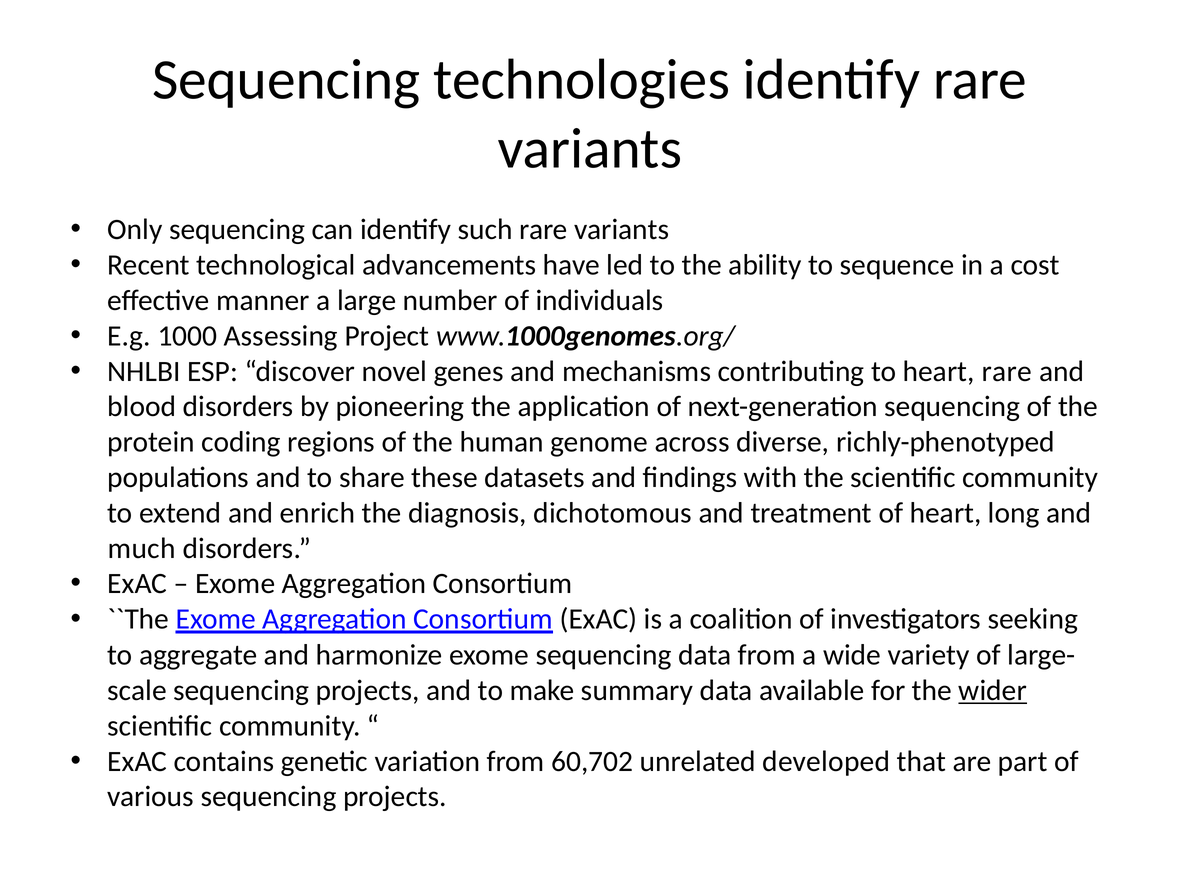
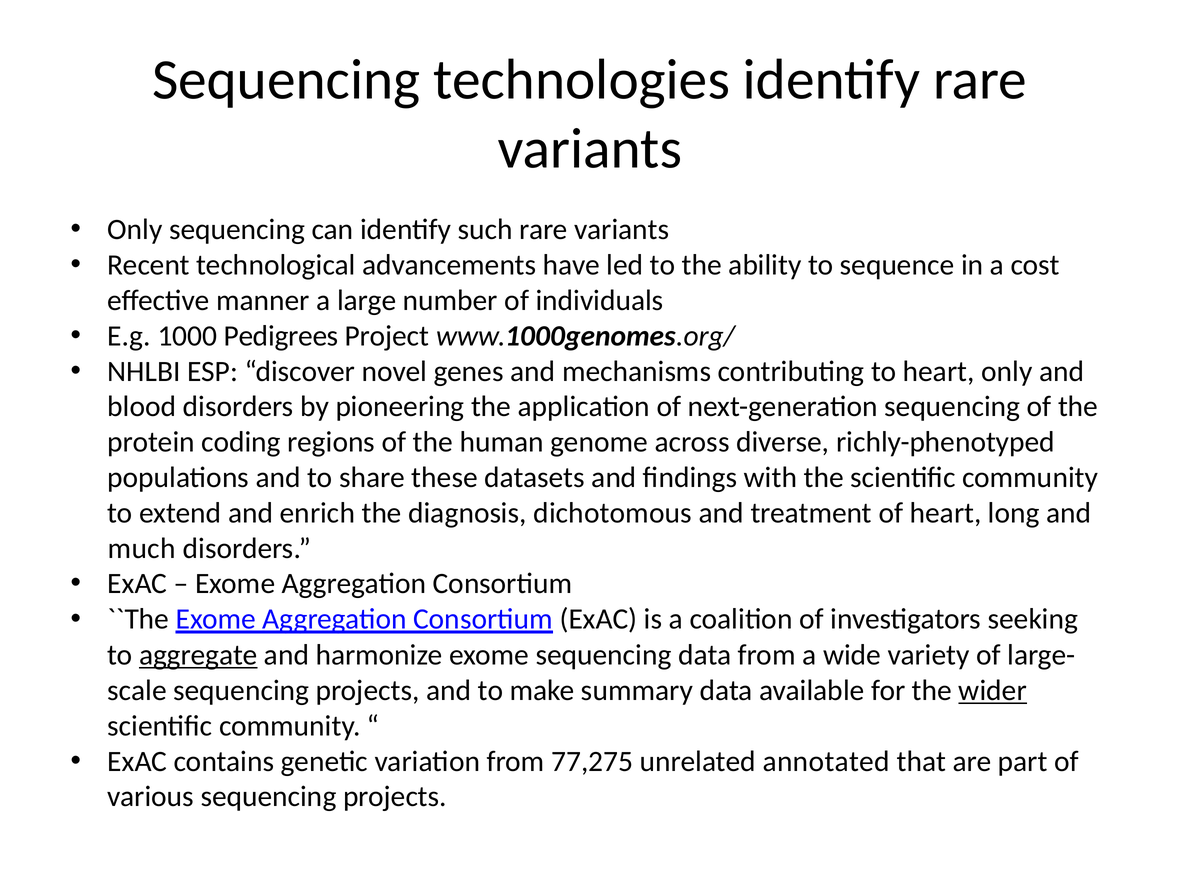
Assessing: Assessing -> Pedigrees (281, 336)
heart rare: rare -> only (1007, 371)
aggregate underline: none -> present (198, 655)
60,702: 60,702 -> 77,275 (592, 761)
developed: developed -> annotated (826, 761)
